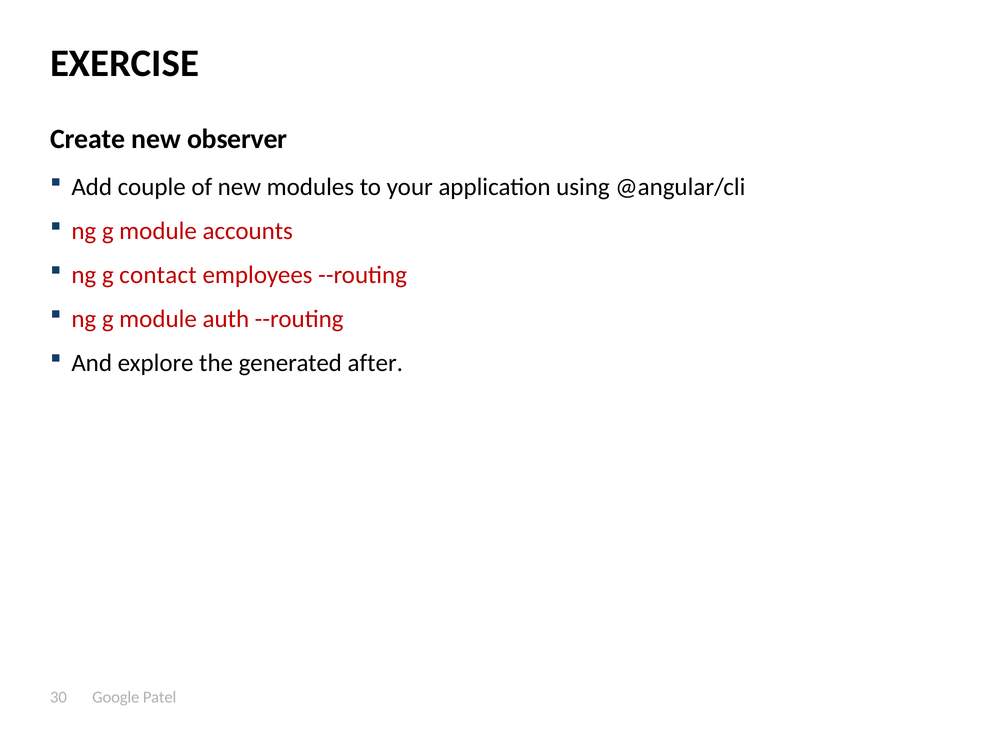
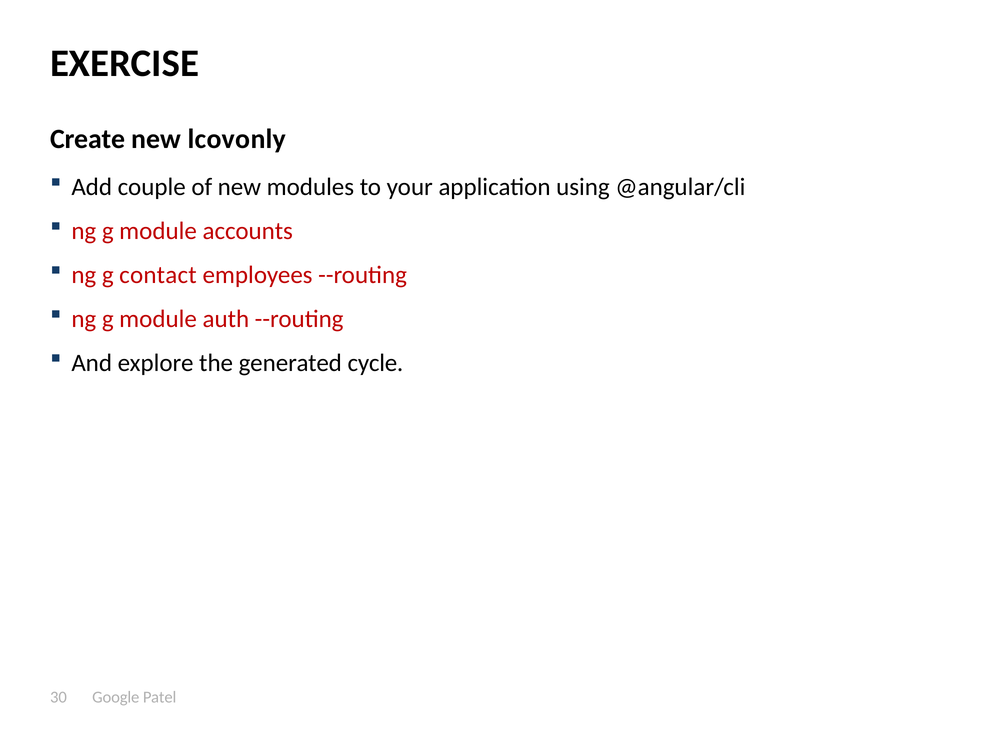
observer: observer -> lcovonly (237, 139)
after: after -> cycle (375, 363)
